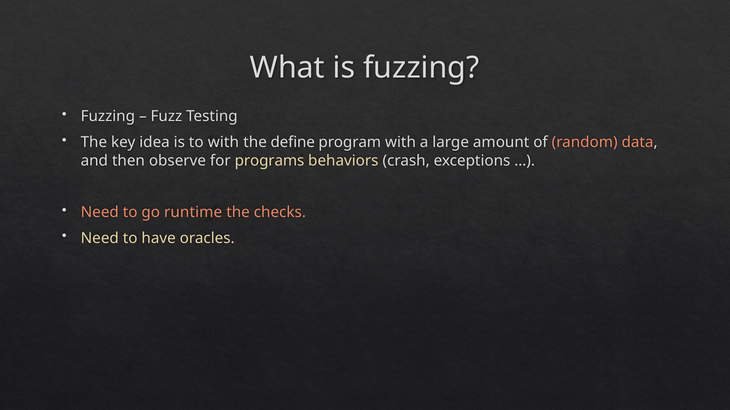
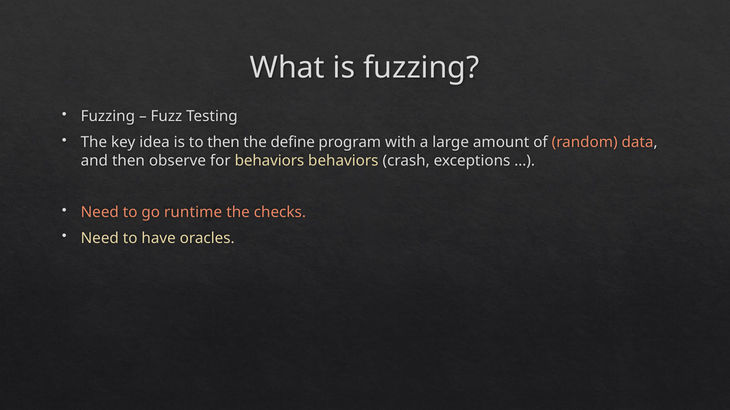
to with: with -> then (224, 143)
for programs: programs -> behaviors (269, 161)
